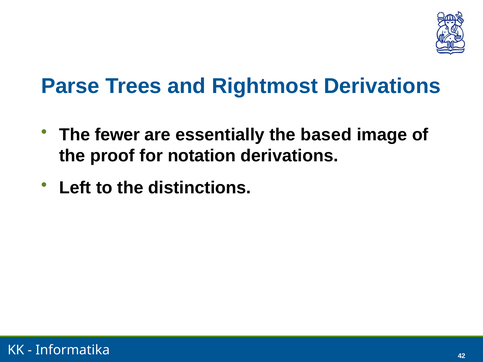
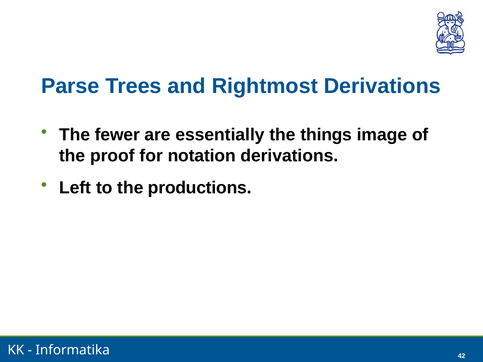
based: based -> things (326, 135)
distinctions: distinctions -> productions (200, 188)
